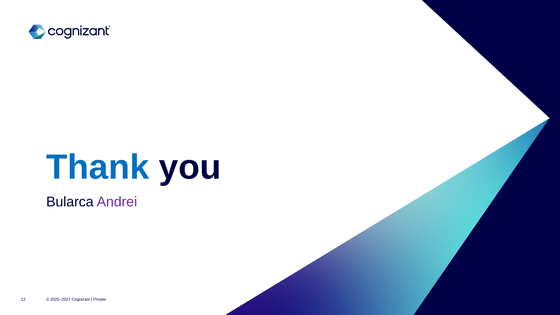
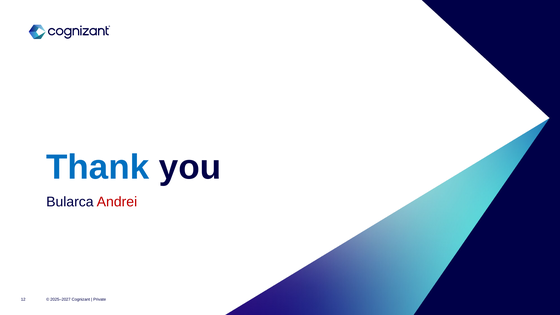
Andrei colour: purple -> red (117, 202)
